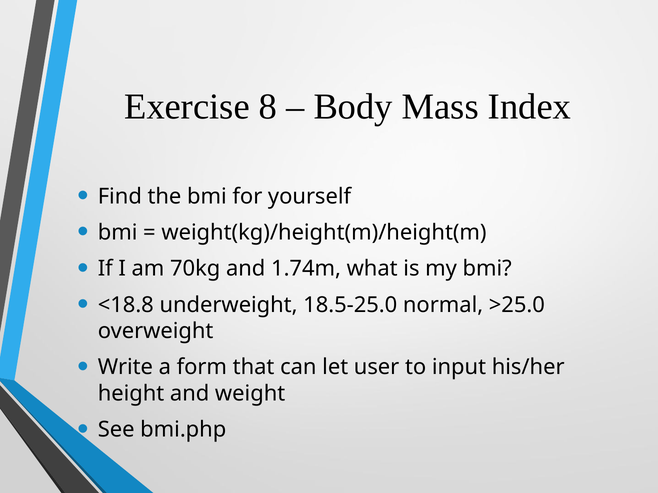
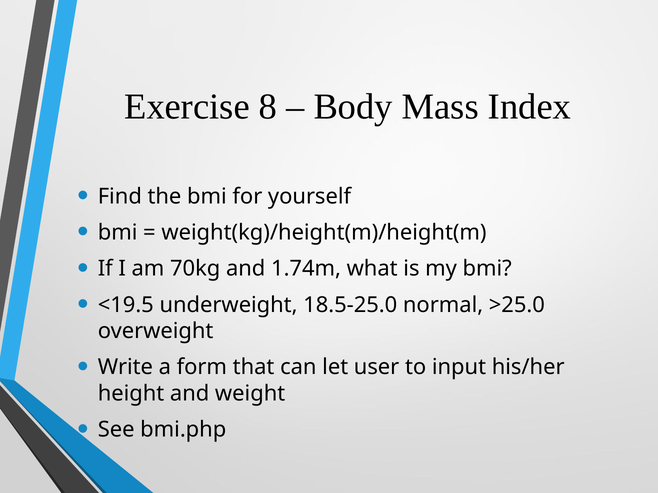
<18.8: <18.8 -> <19.5 (126, 305)
